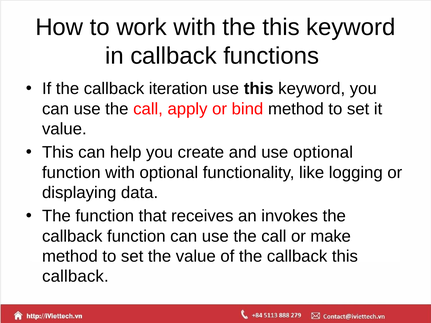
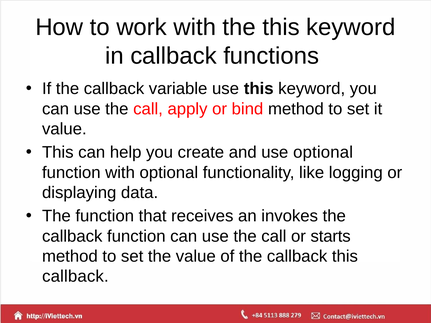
iteration: iteration -> variable (178, 89)
make: make -> starts (331, 236)
